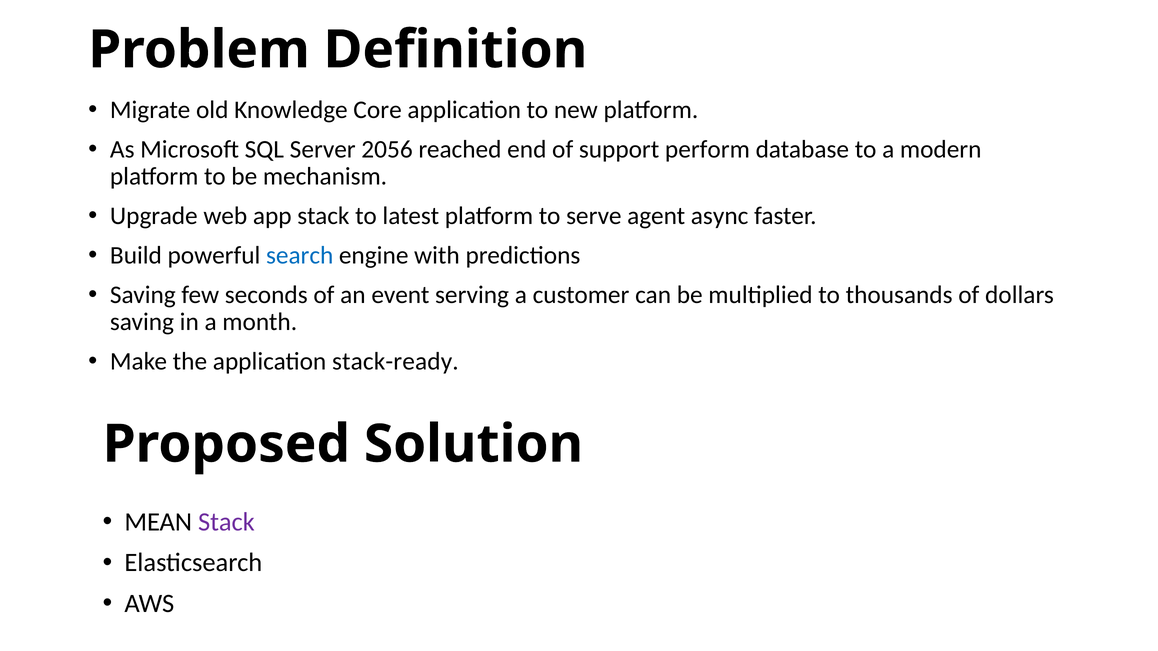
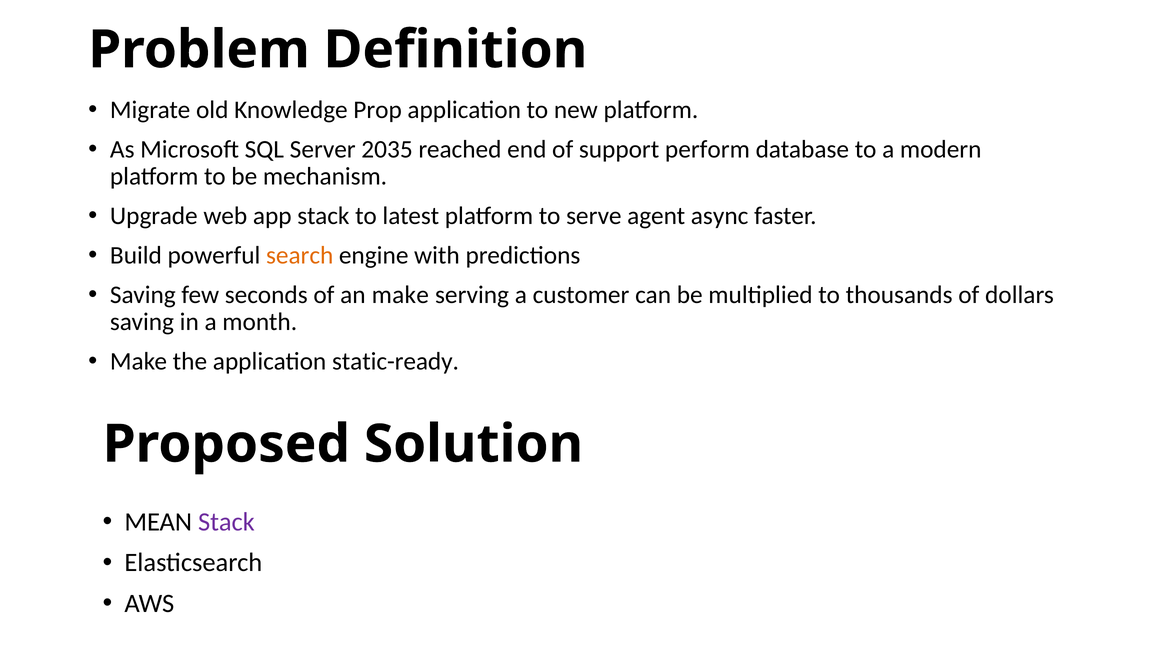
Core: Core -> Prop (378, 110)
2056: 2056 -> 2035 (387, 149)
search colour: blue -> orange (300, 256)
an event: event -> make (400, 295)
stack-ready: stack-ready -> static-ready (395, 362)
